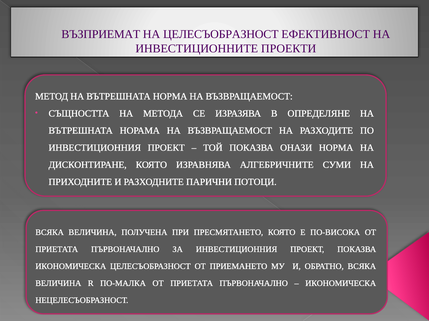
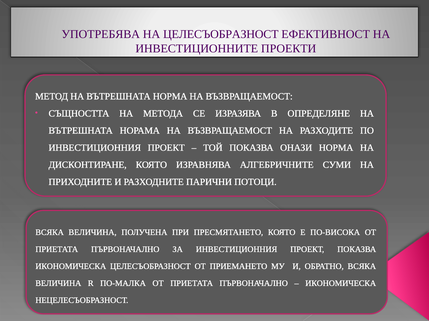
ВЪЗПРИЕМАТ: ВЪЗПРИЕМАТ -> УПОТРЕБЯВА (101, 34)
